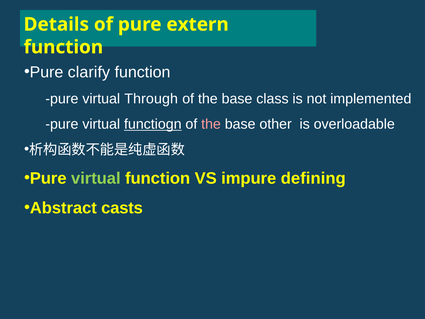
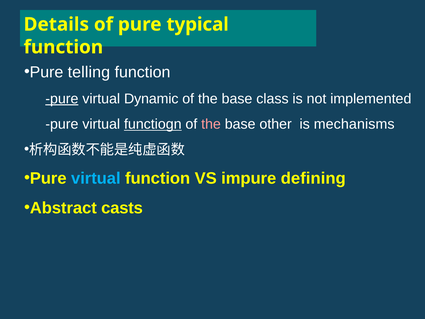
extern: extern -> typical (198, 24)
clarify: clarify -> telling (89, 72)
pure underline: none -> present (62, 99)
Through: Through -> Dynamic (151, 99)
overloadable: overloadable -> mechanisms (354, 124)
virtual colour: light green -> light blue (96, 178)
